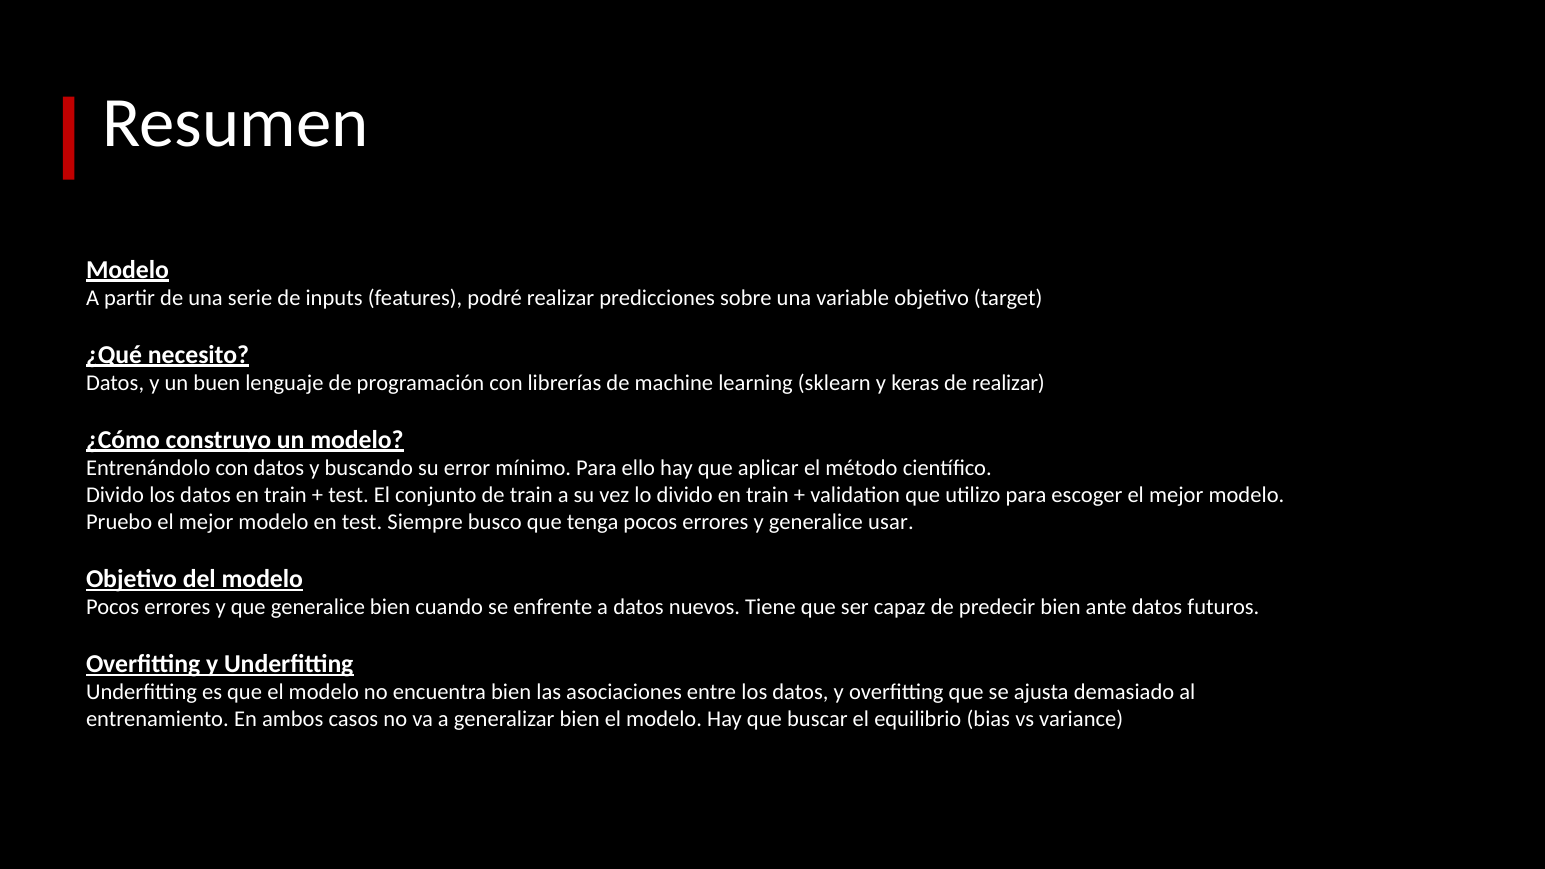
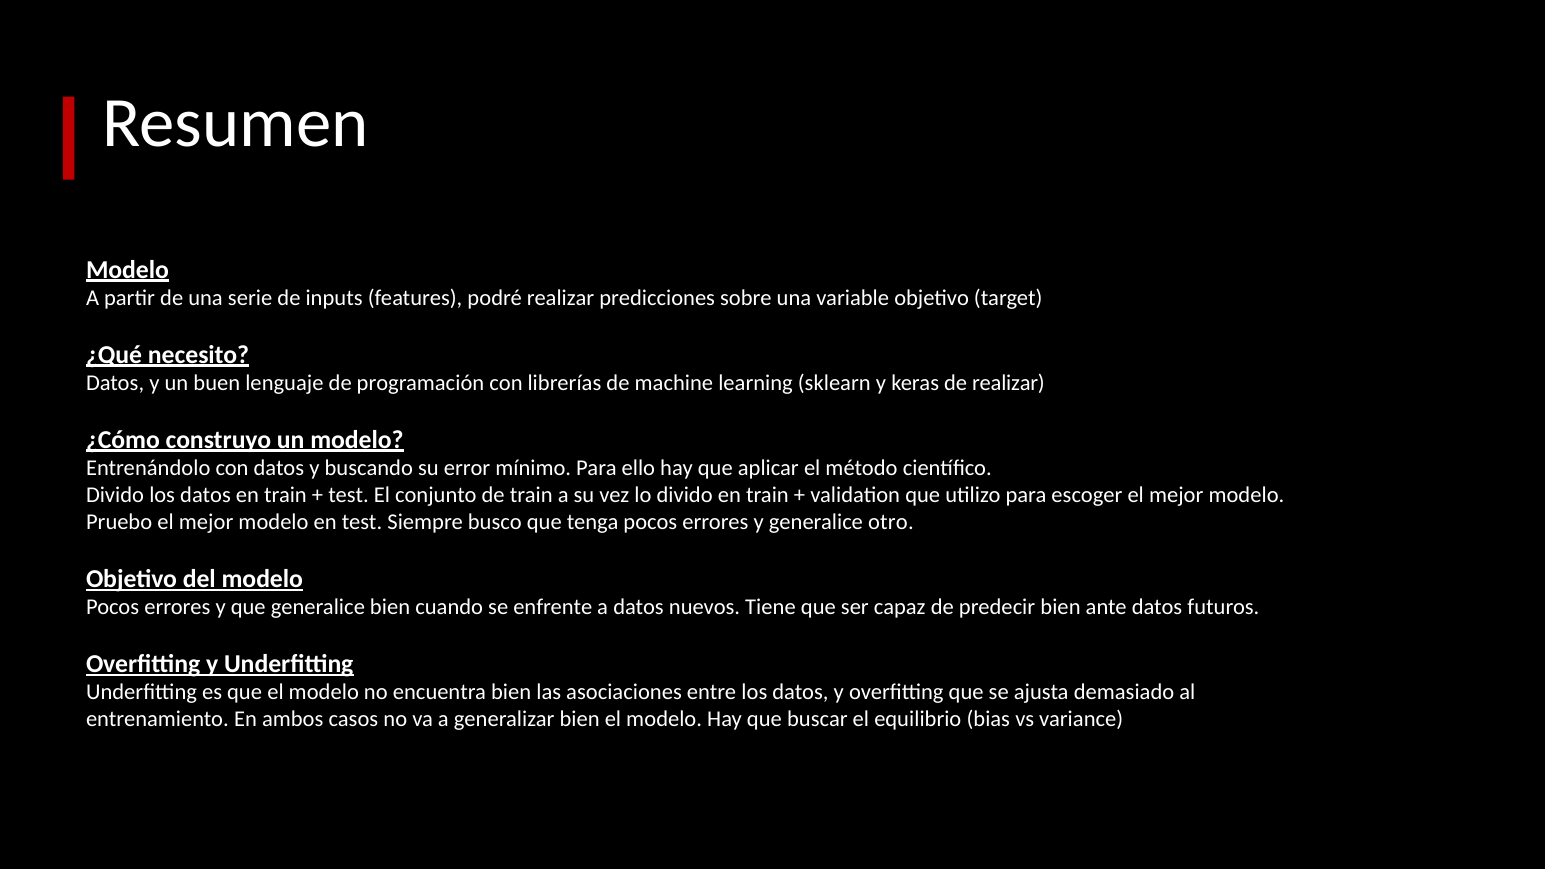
usar: usar -> otro (891, 522)
